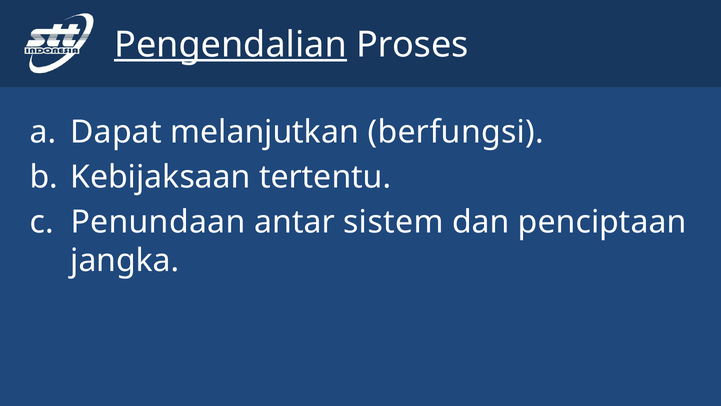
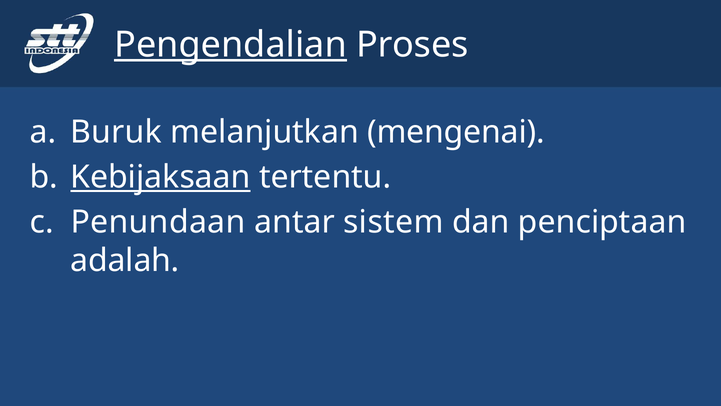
Dapat: Dapat -> Buruk (116, 132)
berfungsi: berfungsi -> mengenai (456, 132)
Kebijaksaan underline: none -> present (160, 177)
jangka: jangka -> adalah (125, 260)
